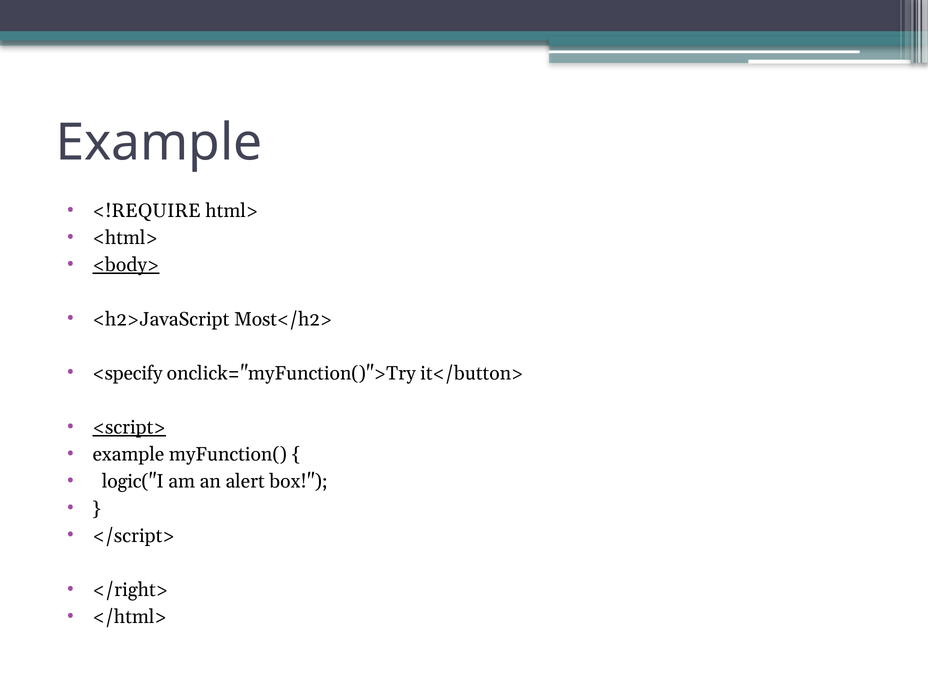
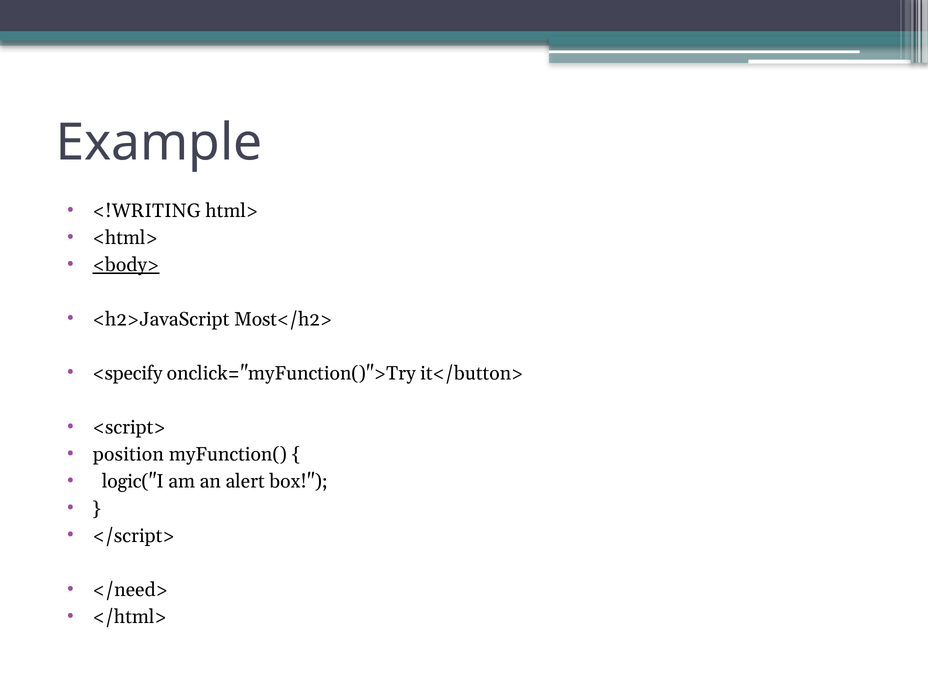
<!REQUIRE: <!REQUIRE -> <!WRITING (147, 211)
<script> underline: present -> none (129, 427)
example: example -> position (128, 455)
</right>: </right> -> </need> (130, 590)
